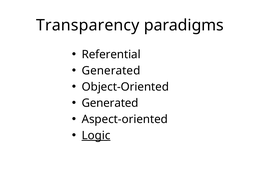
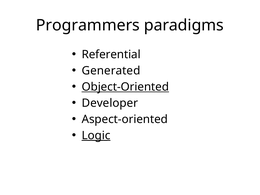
Transparency: Transparency -> Programmers (88, 25)
Object-Oriented underline: none -> present (125, 87)
Generated: Generated -> Developer (110, 103)
